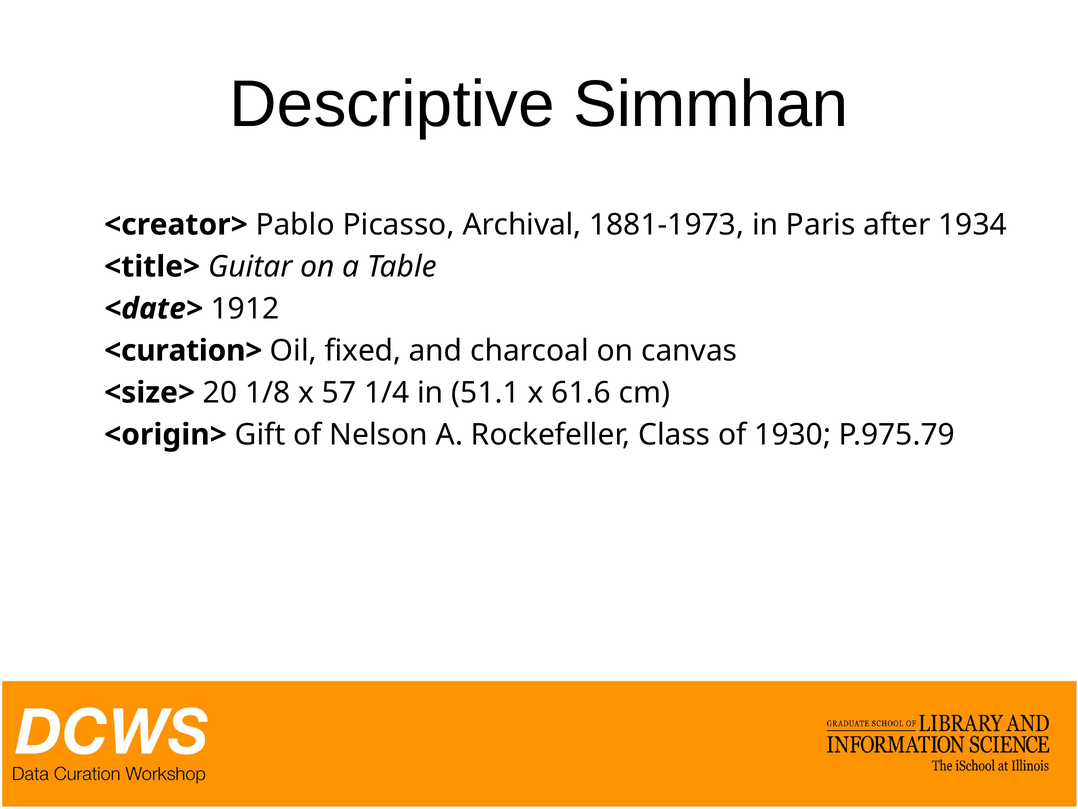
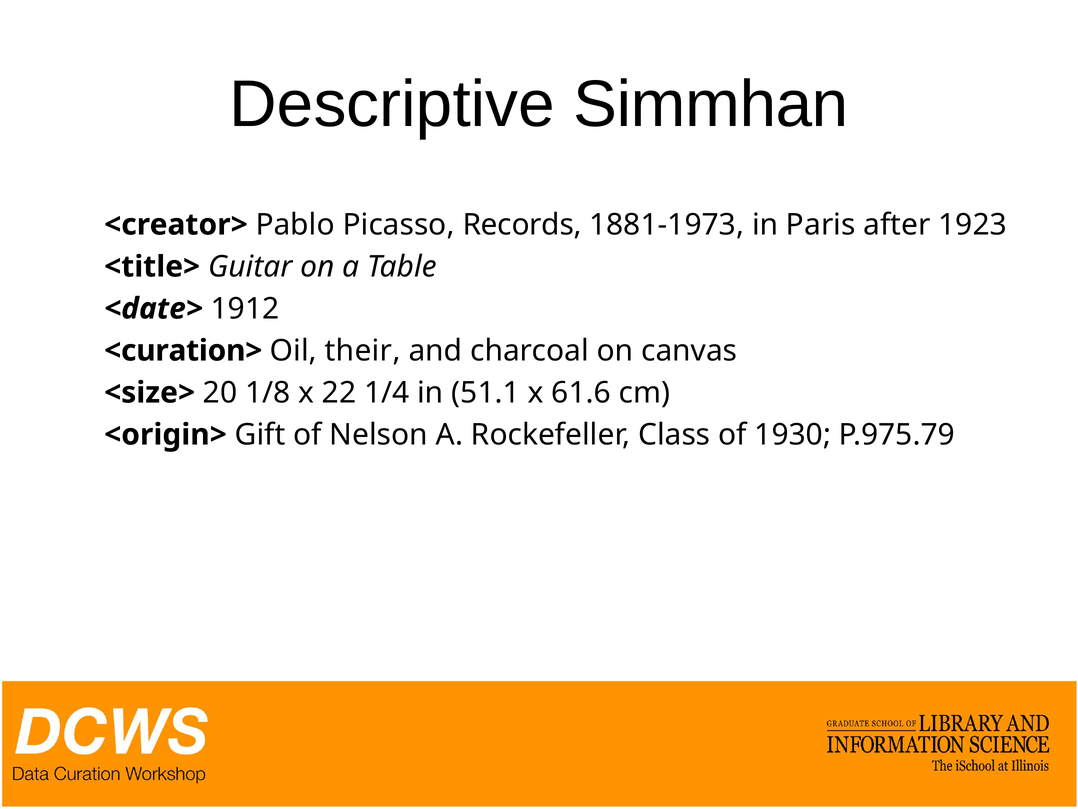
Archival: Archival -> Records (522, 225)
1934: 1934 -> 1923 (973, 225)
fixed: fixed -> their (363, 350)
57: 57 -> 22 (339, 392)
